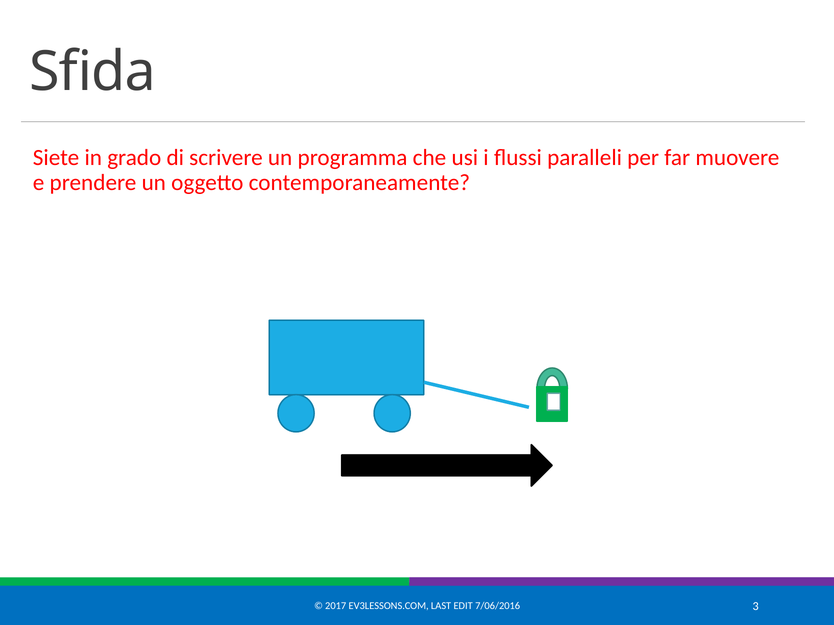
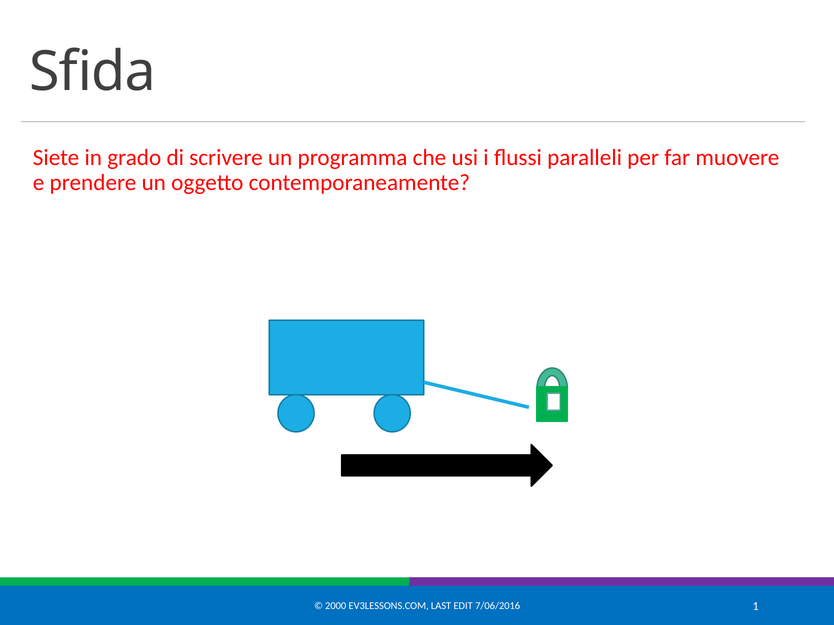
2017: 2017 -> 2000 (336, 606)
3: 3 -> 1 (756, 607)
